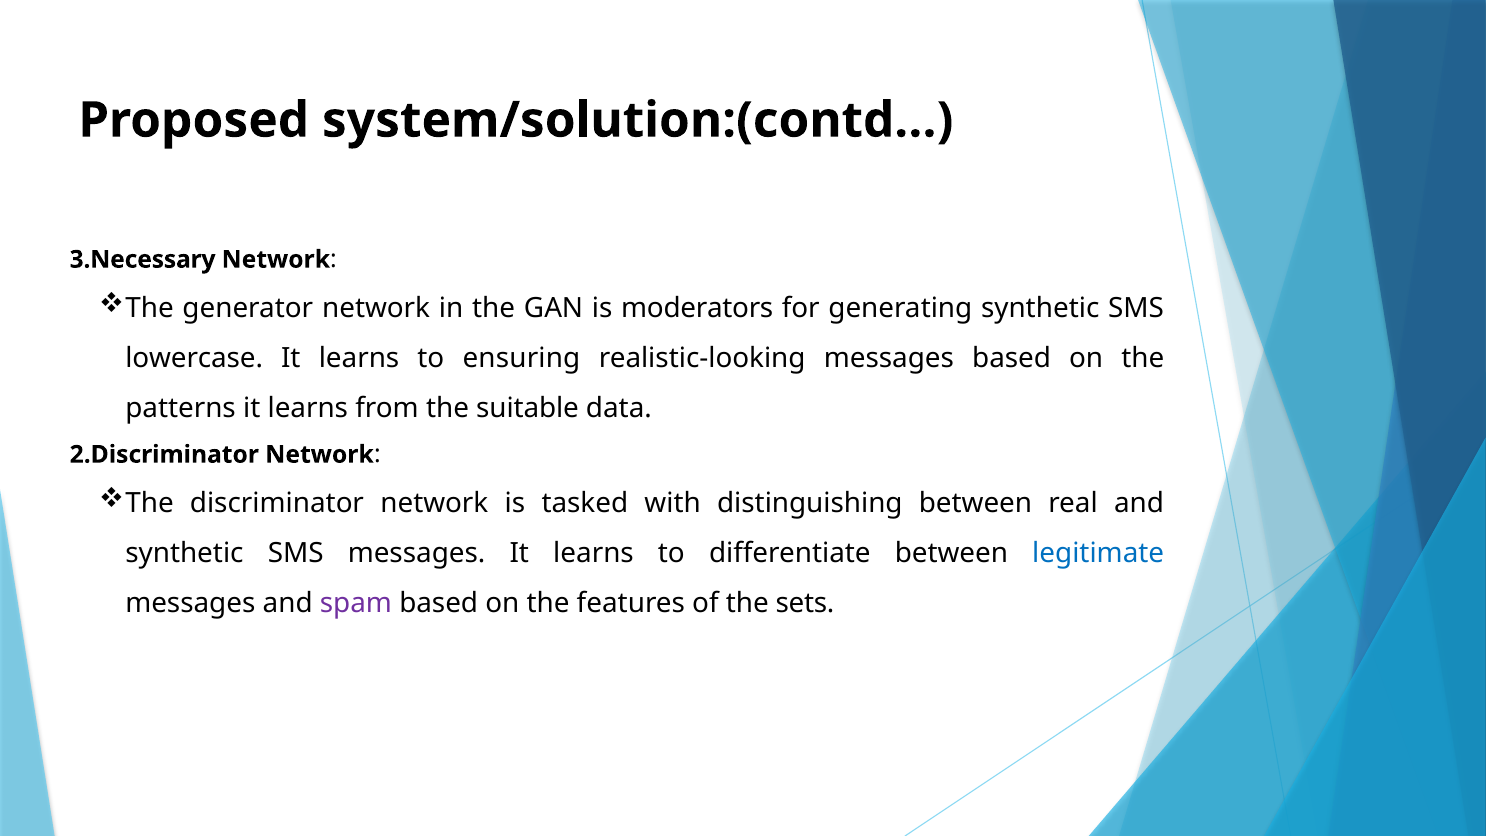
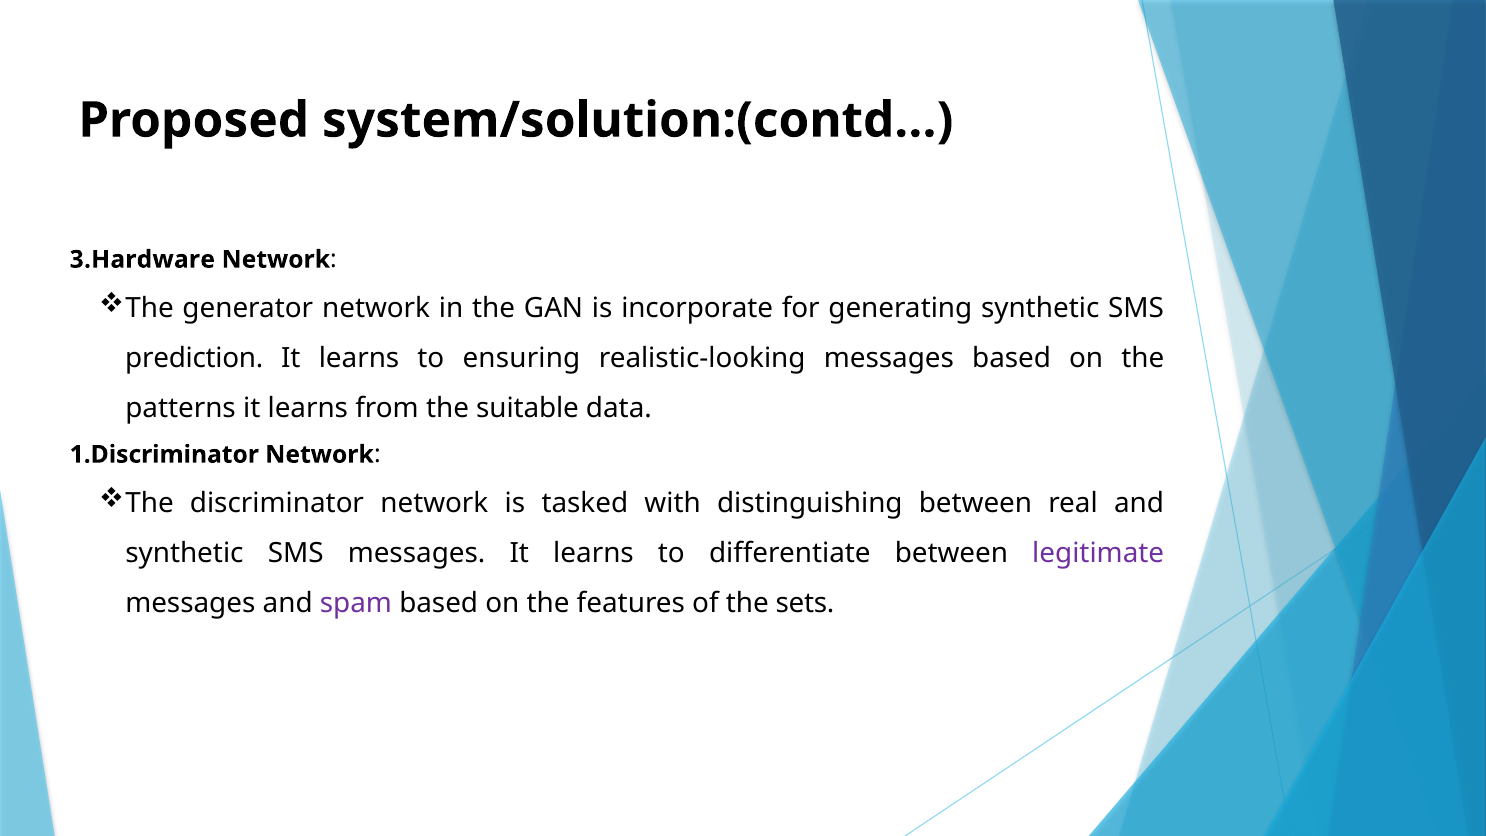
3.Necessary: 3.Necessary -> 3.Hardware (142, 259)
moderators: moderators -> incorporate (697, 308)
lowercase: lowercase -> prediction (194, 358)
2.Discriminator: 2.Discriminator -> 1.Discriminator (164, 454)
legitimate colour: blue -> purple (1098, 553)
